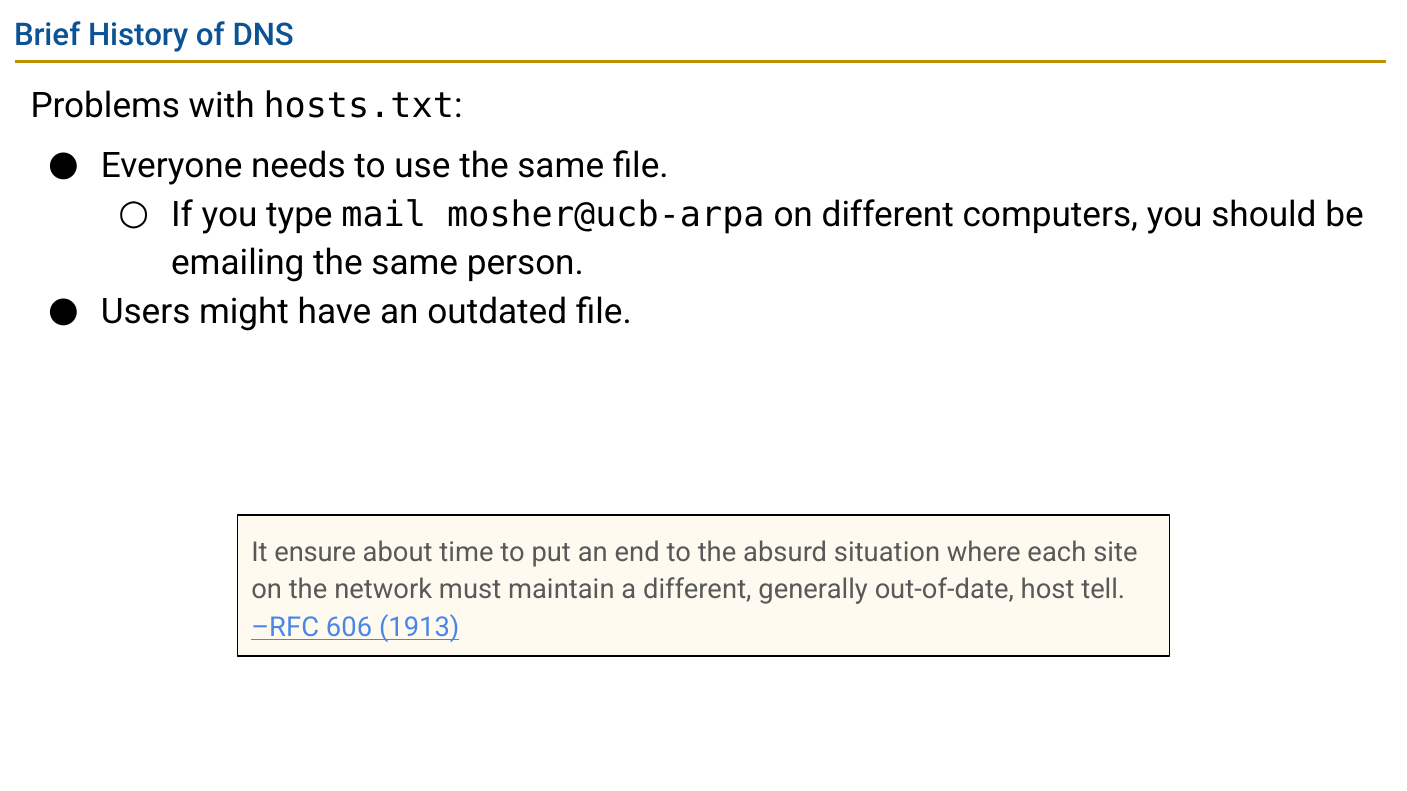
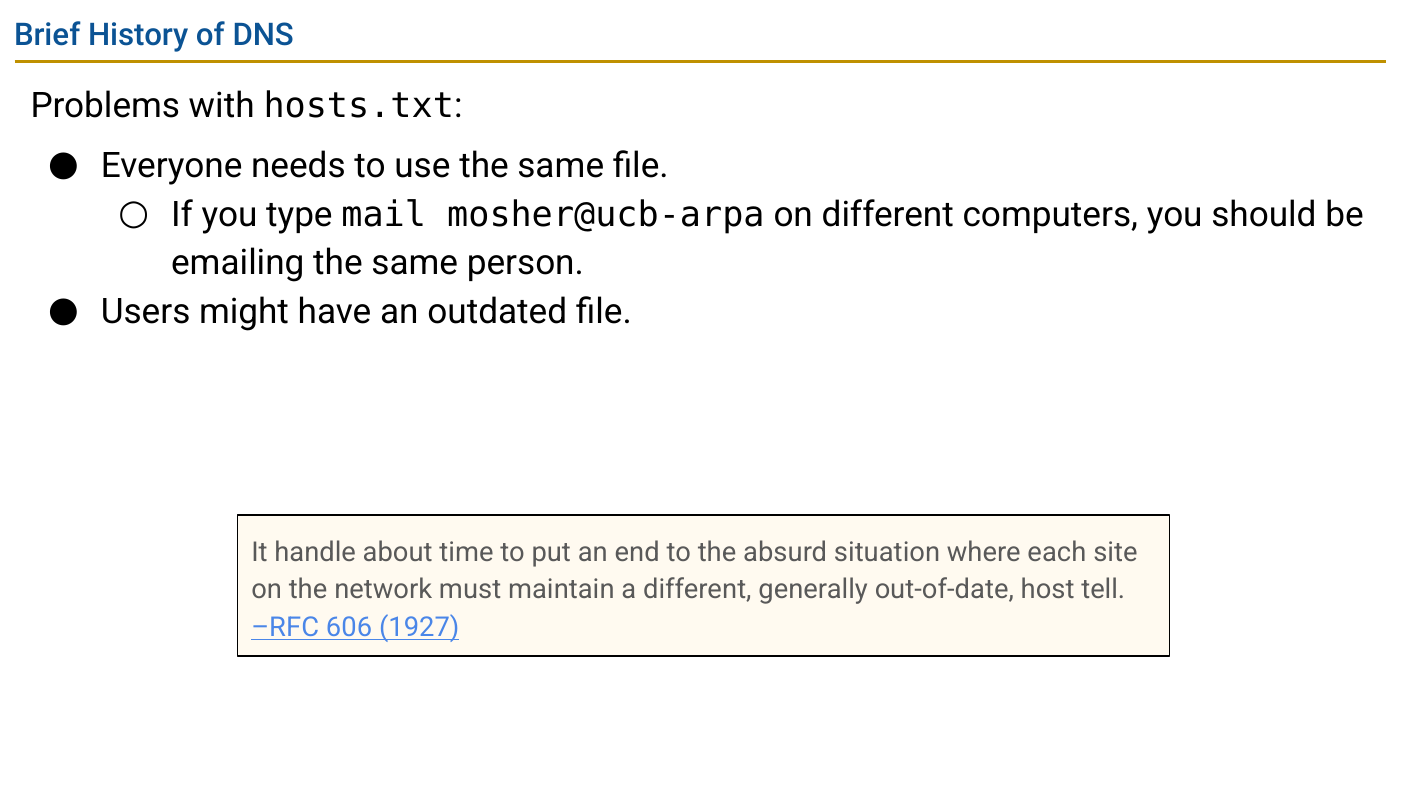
ensure: ensure -> handle (315, 552)
1913: 1913 -> 1927 (419, 628)
